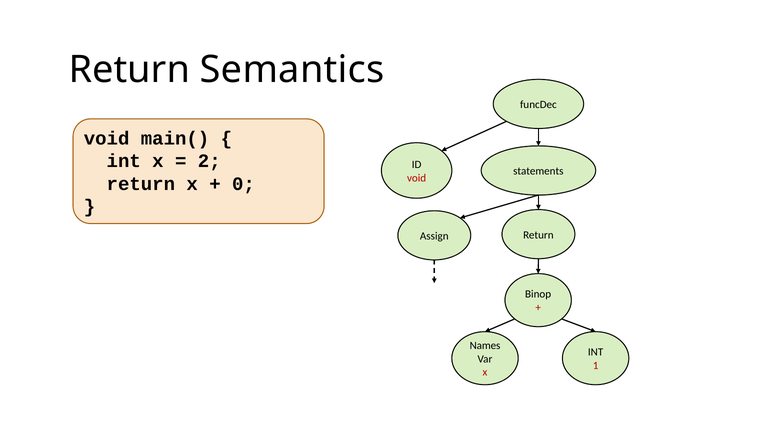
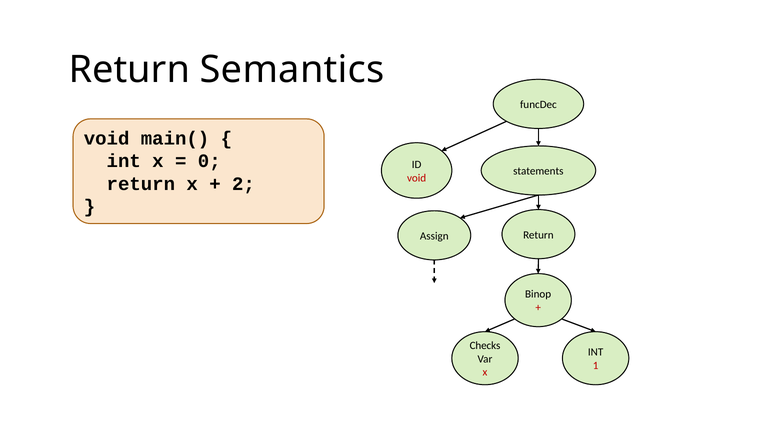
2: 2 -> 0 (209, 161)
0: 0 -> 2 (243, 184)
Names: Names -> Checks (485, 346)
